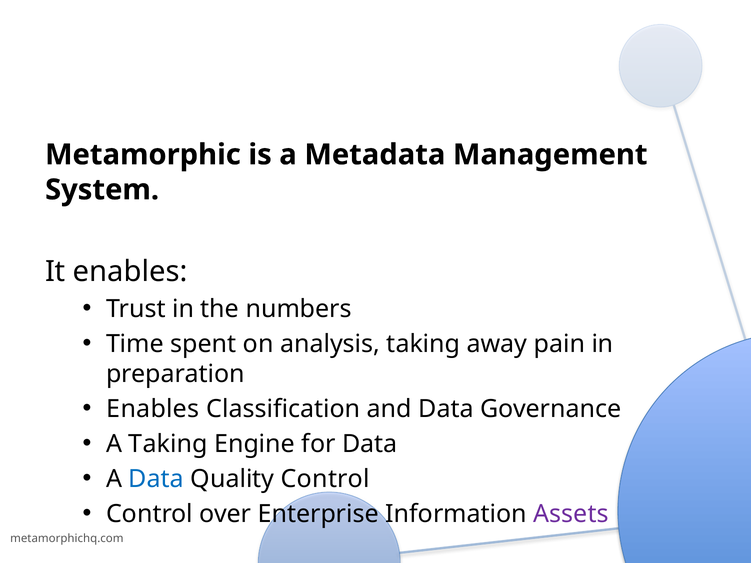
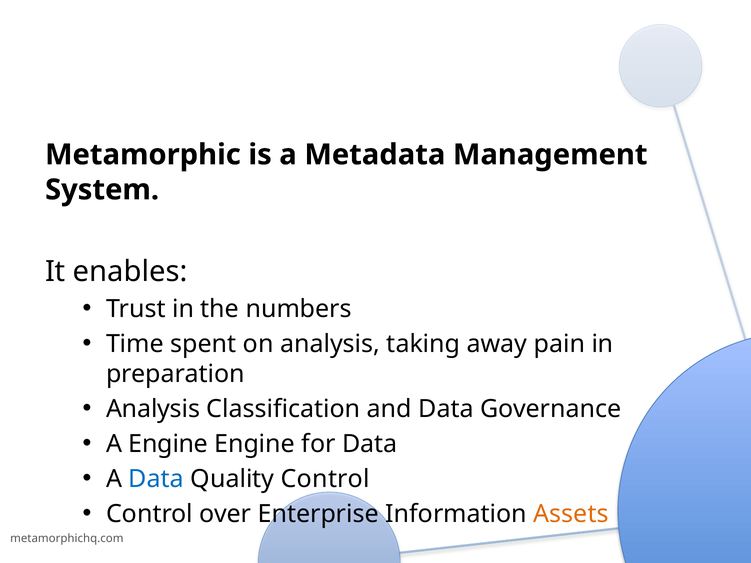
Enables: Enables -> Analysis (153, 409)
A Taking: Taking -> Engine (168, 444)
Assets colour: purple -> orange (571, 514)
